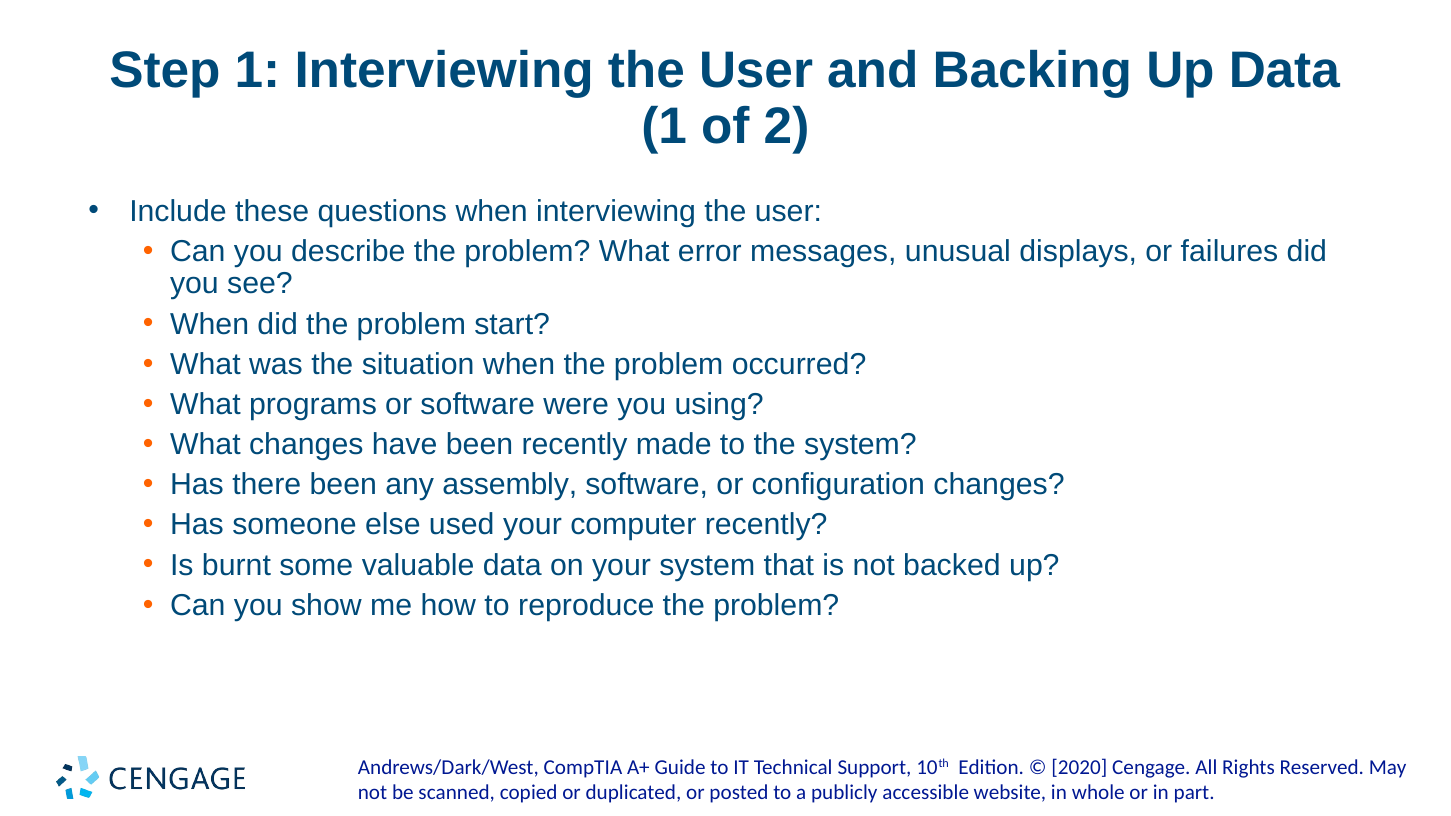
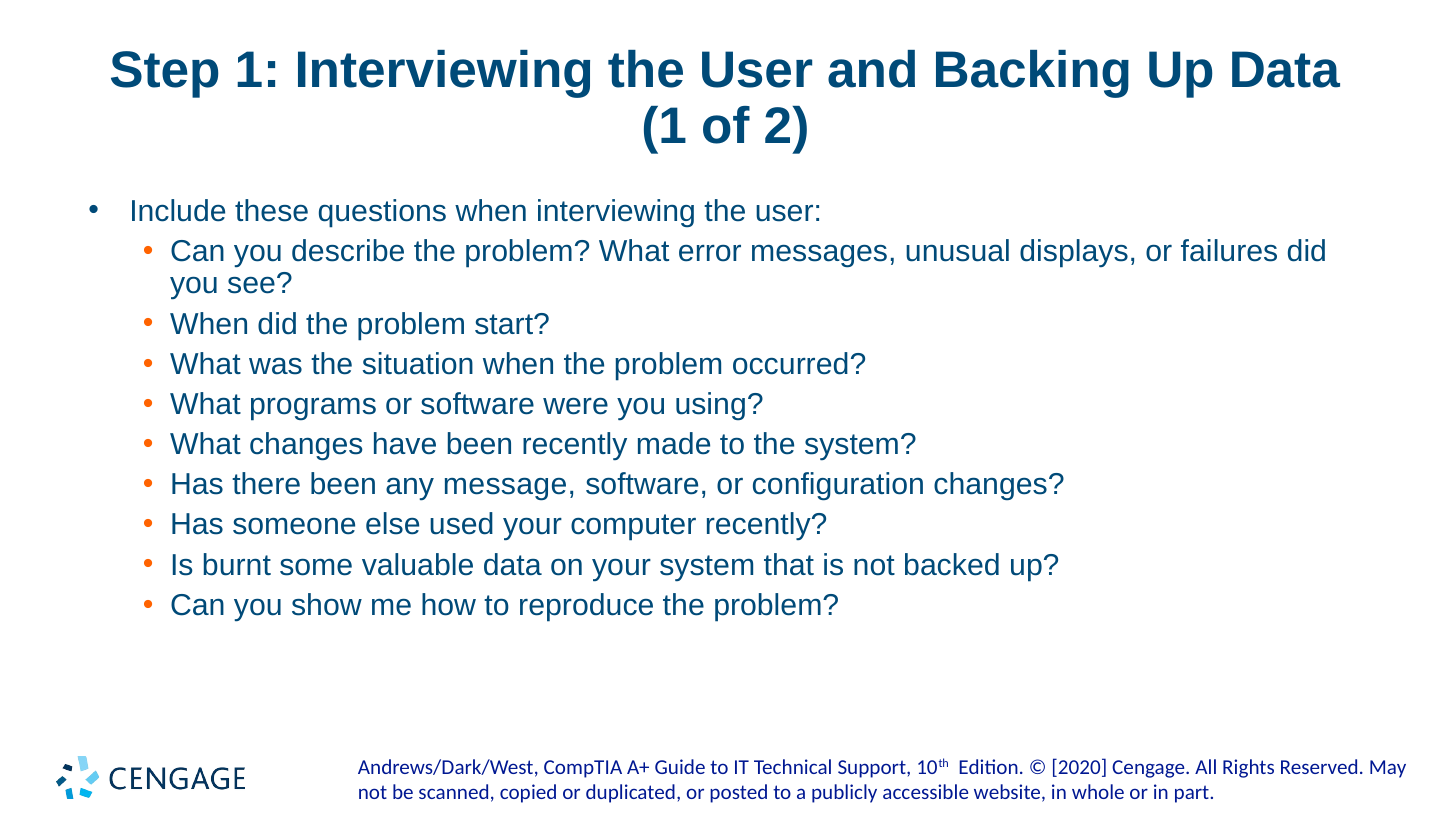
assembly: assembly -> message (510, 485)
